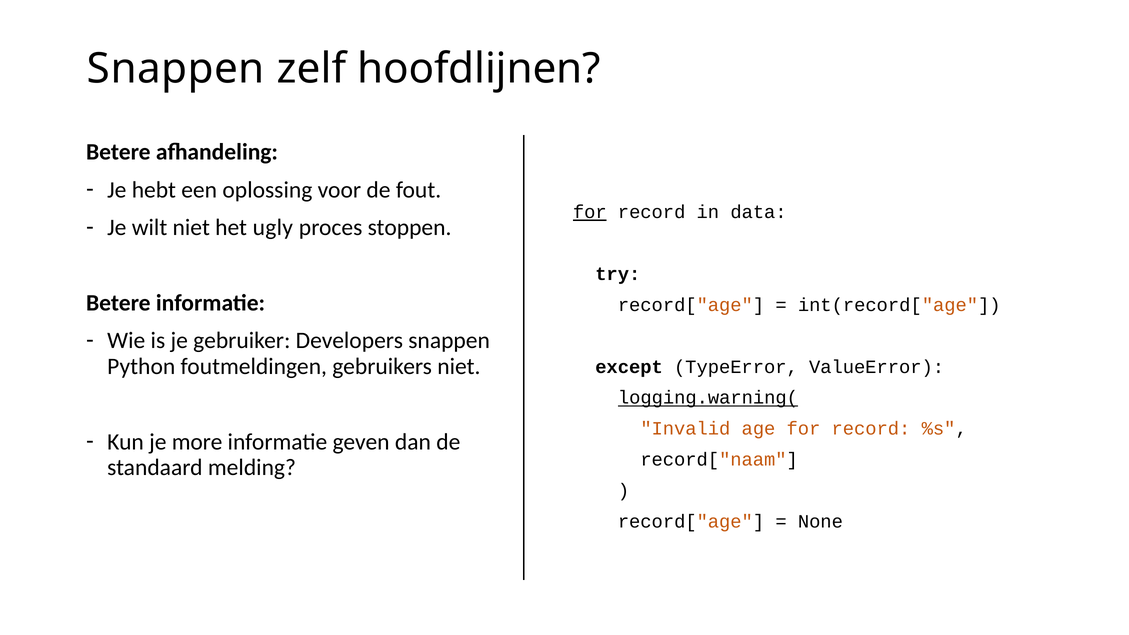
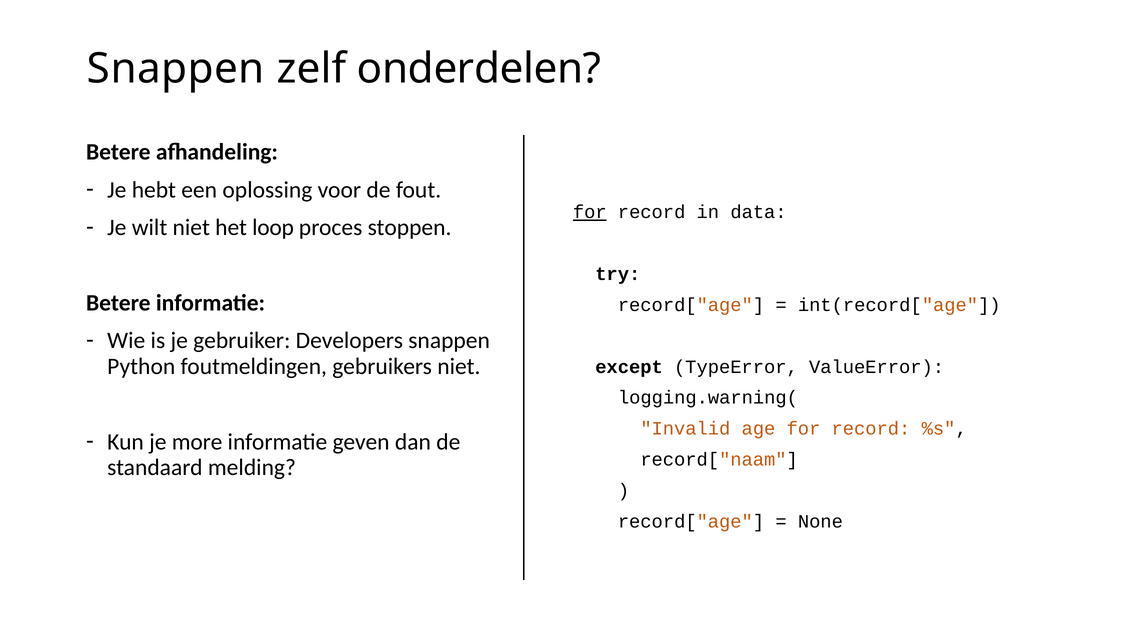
hoofdlijnen: hoofdlijnen -> onderdelen (479, 69)
ugly: ugly -> loop (273, 227)
logging.warning( underline: present -> none (708, 398)
